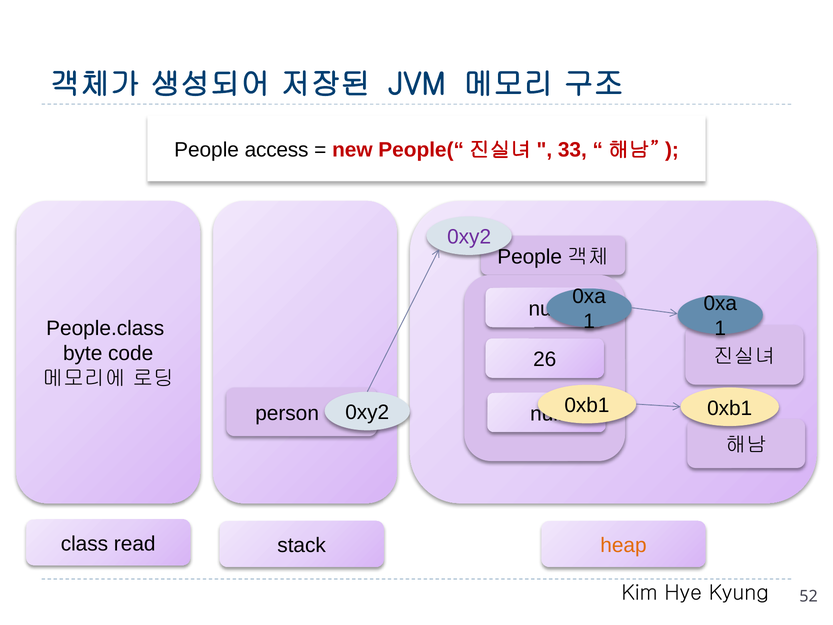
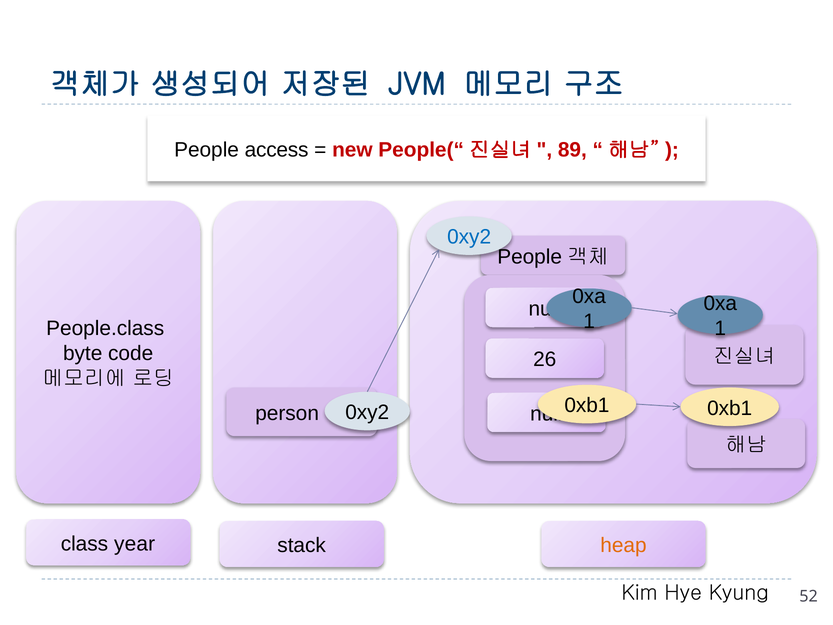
33: 33 -> 89 (572, 150)
0xy2 colour: purple -> blue (469, 237)
read: read -> year (135, 543)
